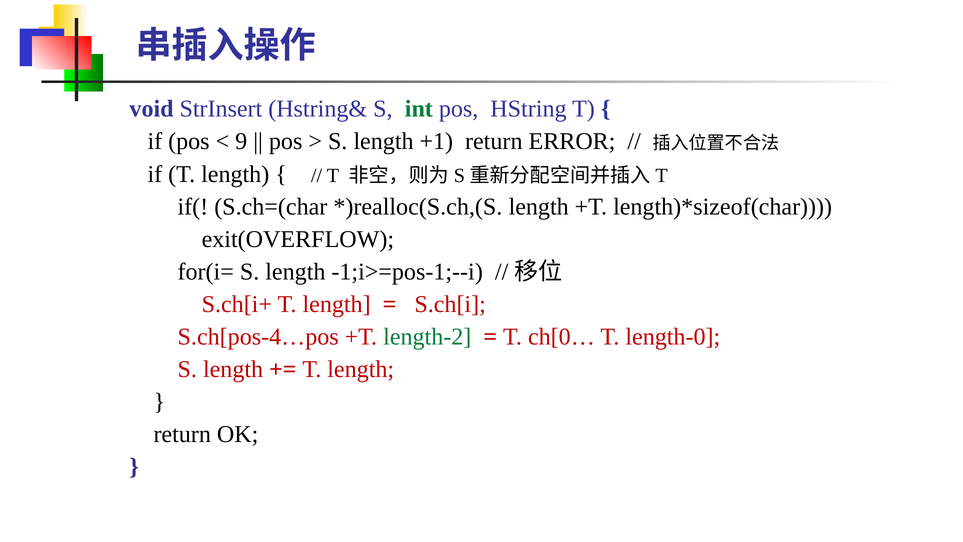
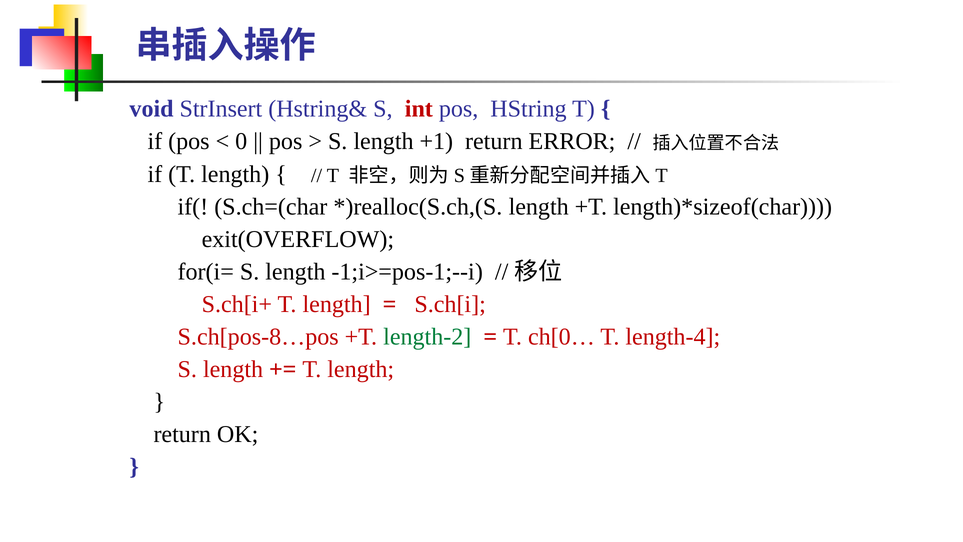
int colour: green -> red (419, 109)
9: 9 -> 0 (241, 141)
S.ch[pos-4…pos: S.ch[pos-4…pos -> S.ch[pos-8…pos (258, 336)
length-0: length-0 -> length-4 (673, 336)
